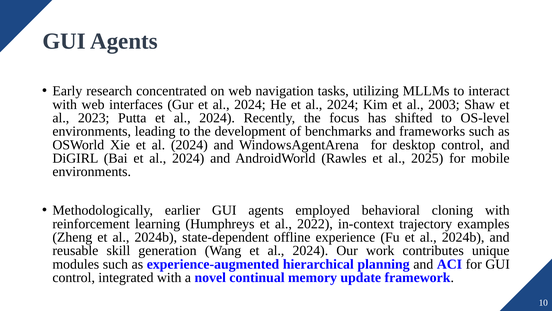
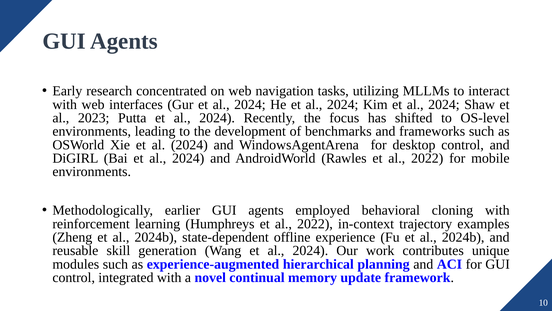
Kim et al 2003: 2003 -> 2024 (444, 104)
Rawles et al 2025: 2025 -> 2022 (427, 158)
